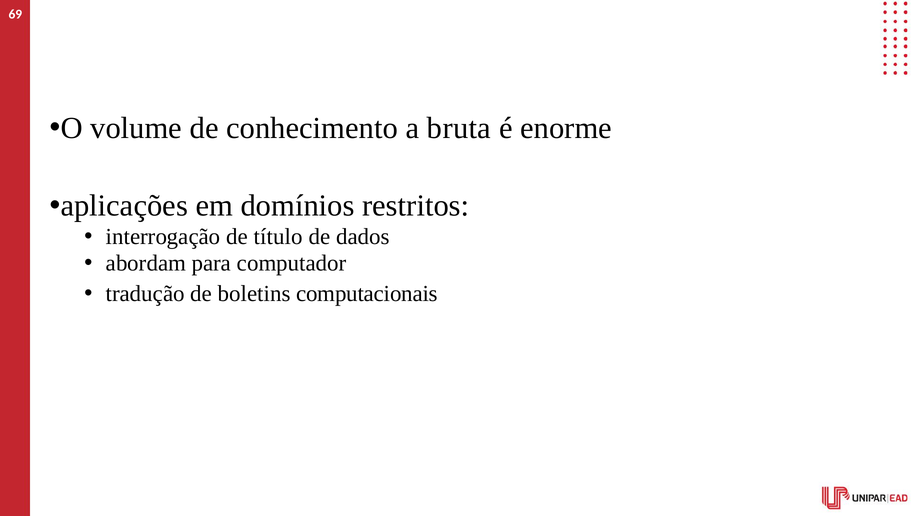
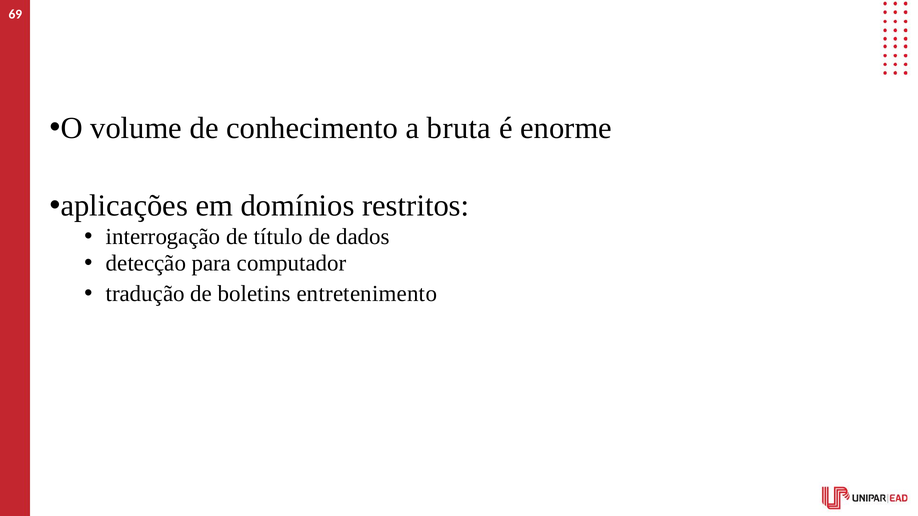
abordam: abordam -> detecção (146, 263)
computacionais: computacionais -> entretenimento (367, 294)
